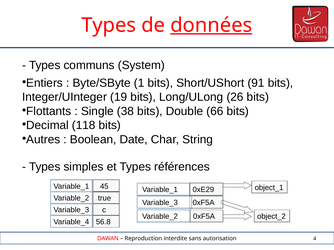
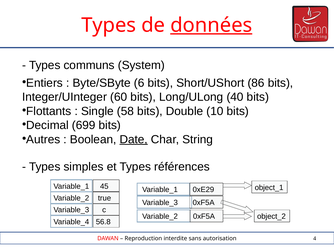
1: 1 -> 6 (139, 83)
91: 91 -> 86 (256, 83)
19: 19 -> 60 (119, 97)
26: 26 -> 40 (235, 97)
38: 38 -> 58 (125, 111)
66: 66 -> 10 (215, 111)
118: 118 -> 699 (84, 126)
Date underline: none -> present (134, 140)
